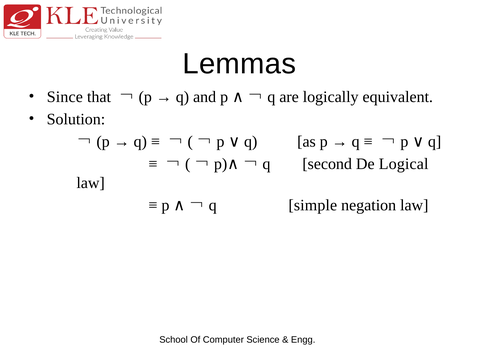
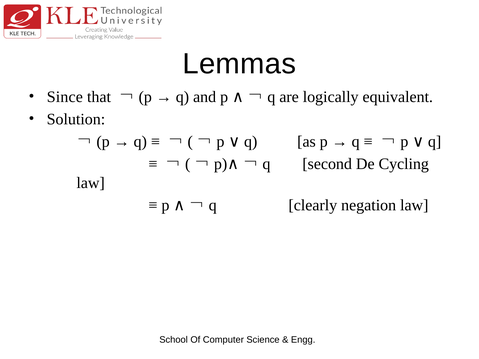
Logical: Logical -> Cycling (404, 164)
simple: simple -> clearly (313, 205)
